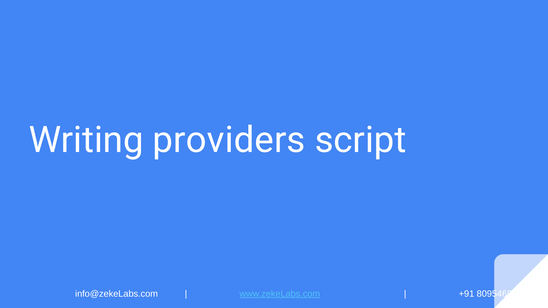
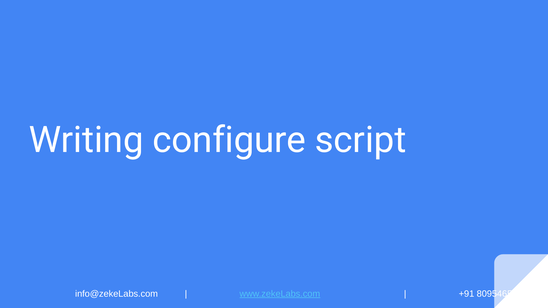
providers: providers -> configure (229, 140)
